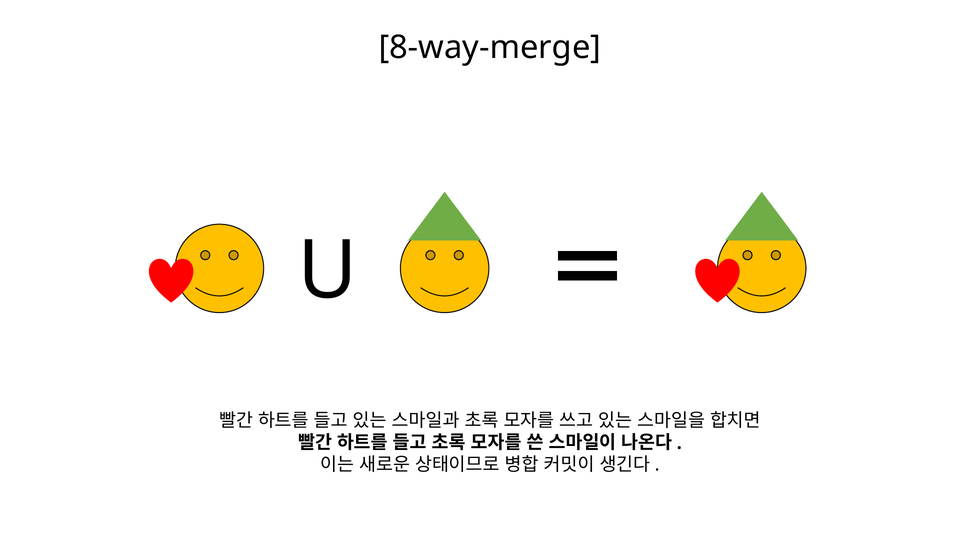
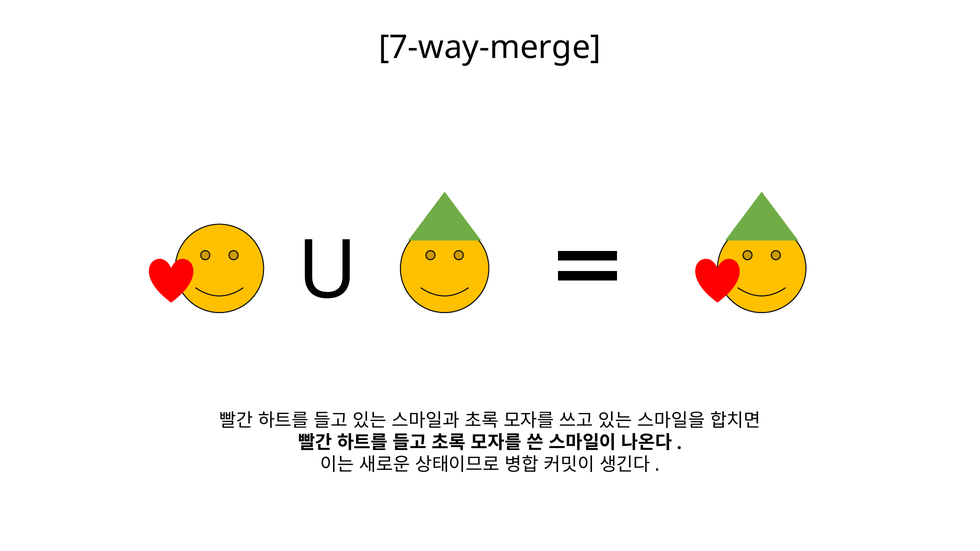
8-way-merge: 8-way-merge -> 7-way-merge (490, 47)
